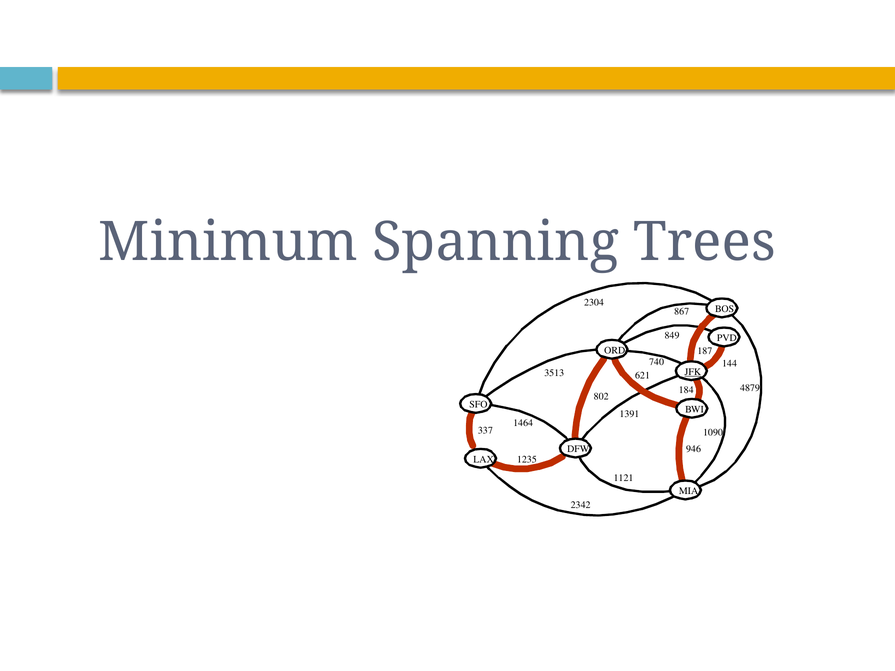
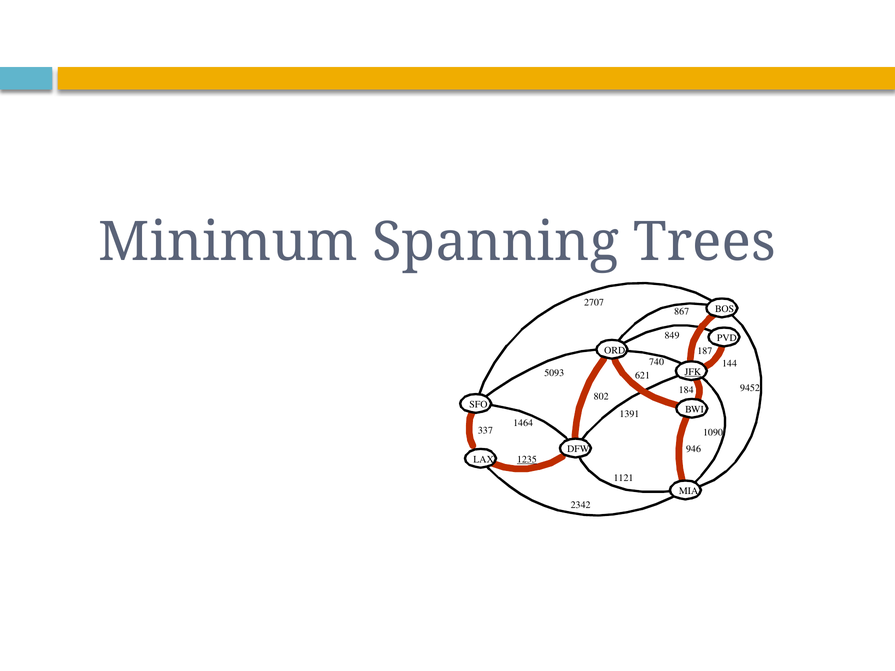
2304: 2304 -> 2707 (594, 303)
3513: 3513 -> 5093 (554, 373)
4879: 4879 -> 9452 (750, 388)
1235 underline: none -> present (527, 460)
